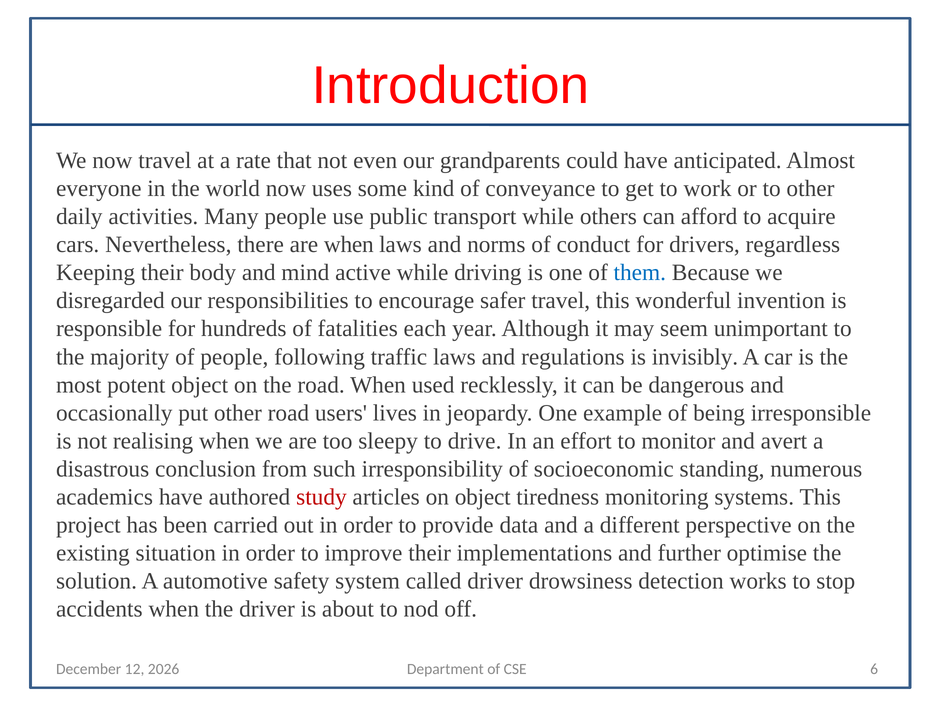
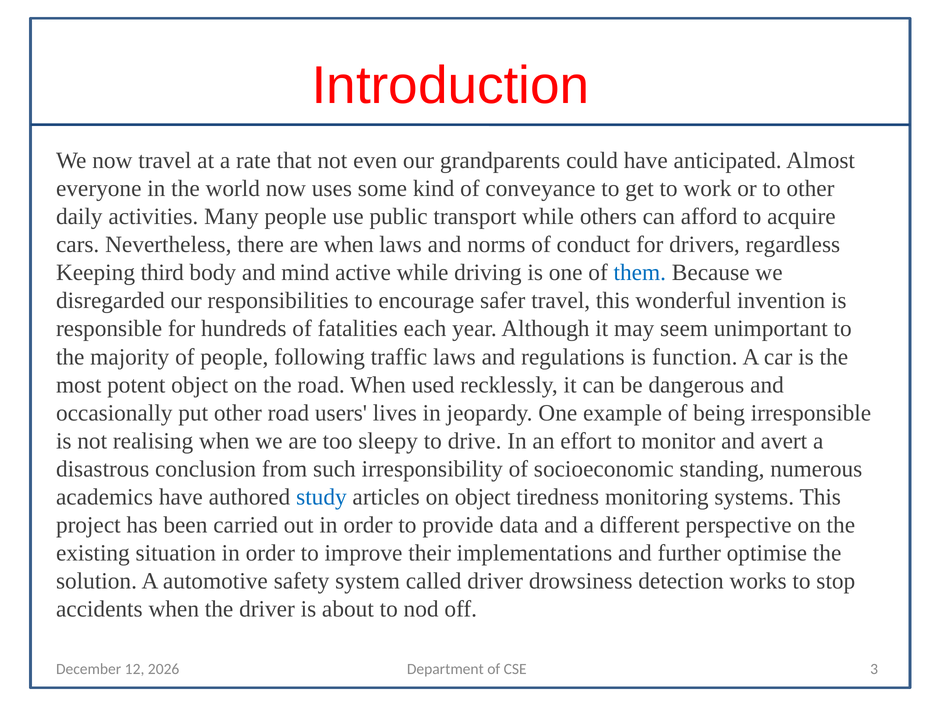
Keeping their: their -> third (162, 272)
invisibly: invisibly -> function (695, 357)
study colour: red -> blue (321, 497)
6: 6 -> 3 (874, 669)
